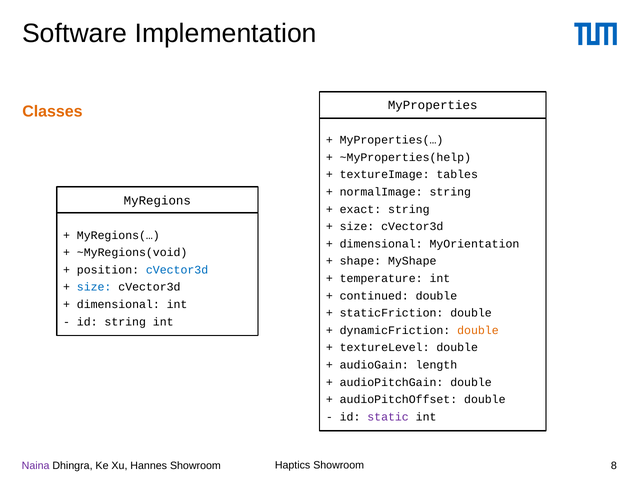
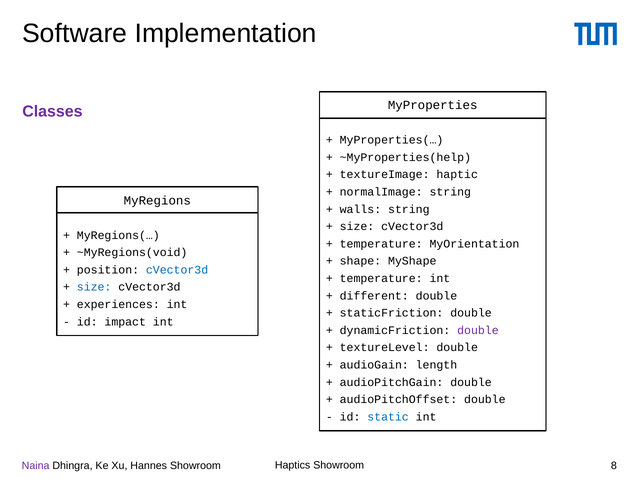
Classes colour: orange -> purple (52, 111)
tables: tables -> haptic (457, 175)
exact: exact -> walls (360, 209)
dimensional: dimensional -> temperature (381, 244)
continued: continued -> different (374, 296)
dimensional: dimensional -> experiences (118, 305)
id string: string -> impact (125, 322)
double colour: orange -> purple (478, 331)
static colour: purple -> blue (388, 417)
